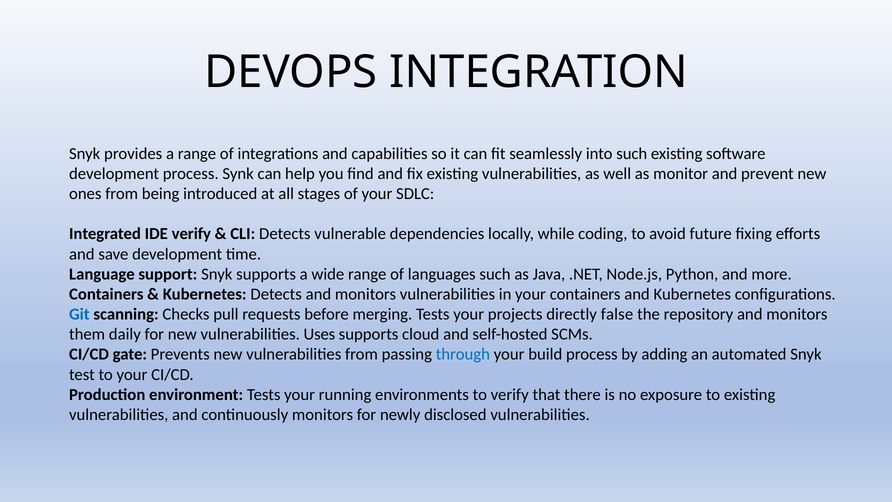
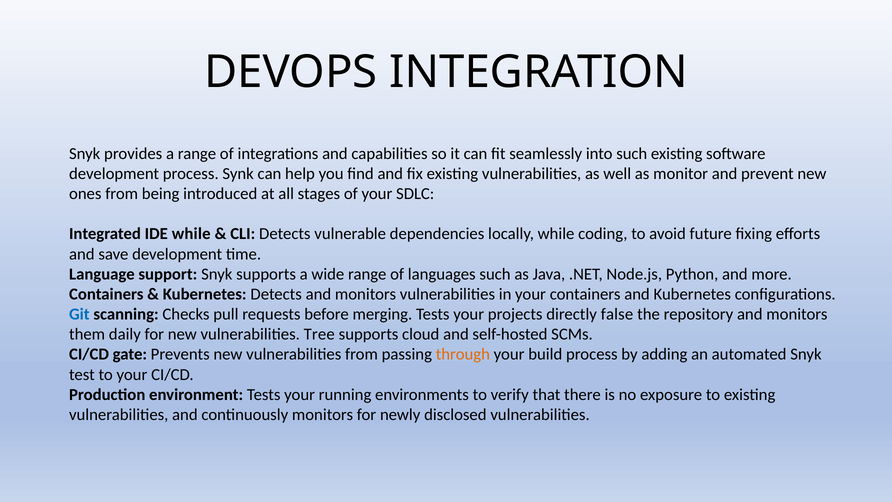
IDE verify: verify -> while (191, 234)
Uses: Uses -> Tree (319, 334)
through colour: blue -> orange (463, 354)
